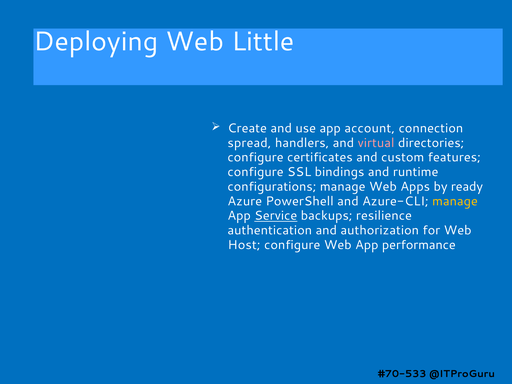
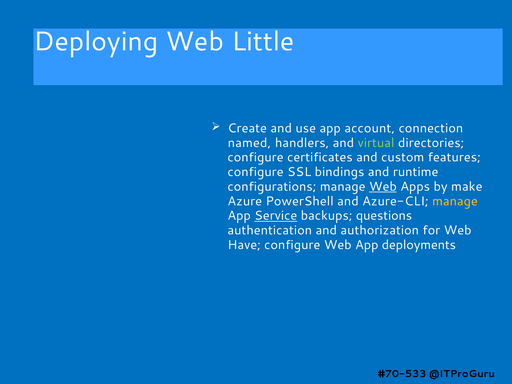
spread: spread -> named (249, 143)
virtual colour: pink -> light green (376, 143)
Web underline: none -> present (383, 187)
ready: ready -> make (467, 187)
resilience: resilience -> questions (384, 216)
Host: Host -> Have (244, 245)
performance: performance -> deployments (419, 245)
